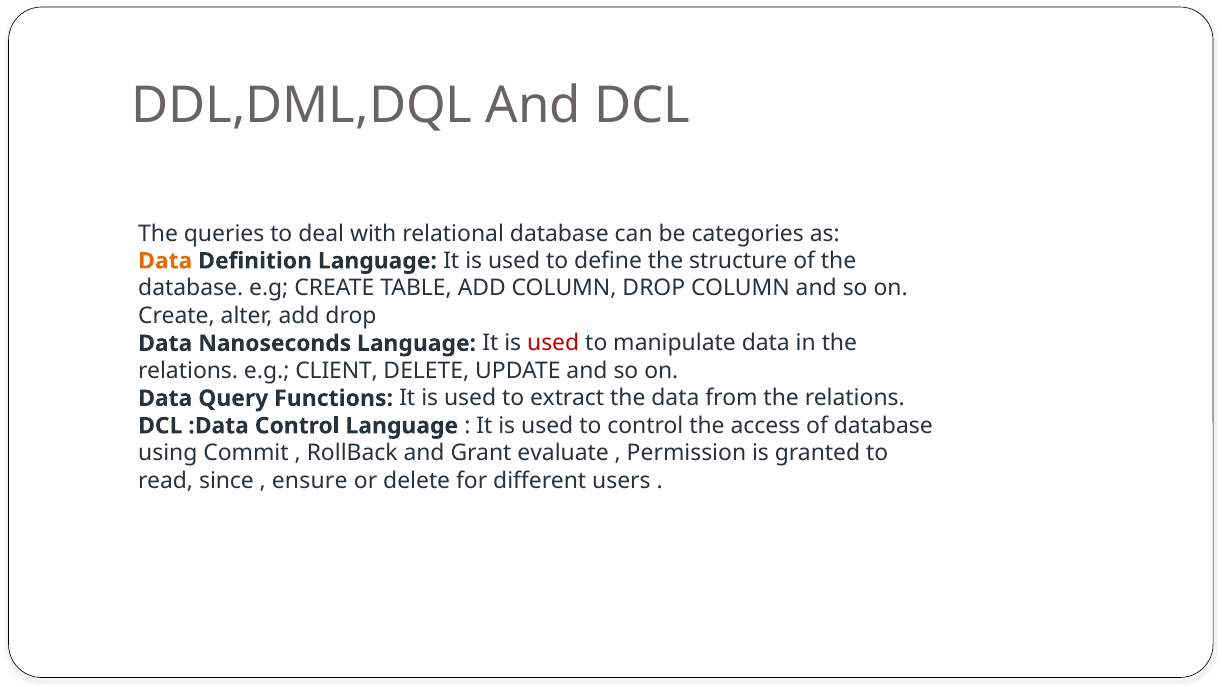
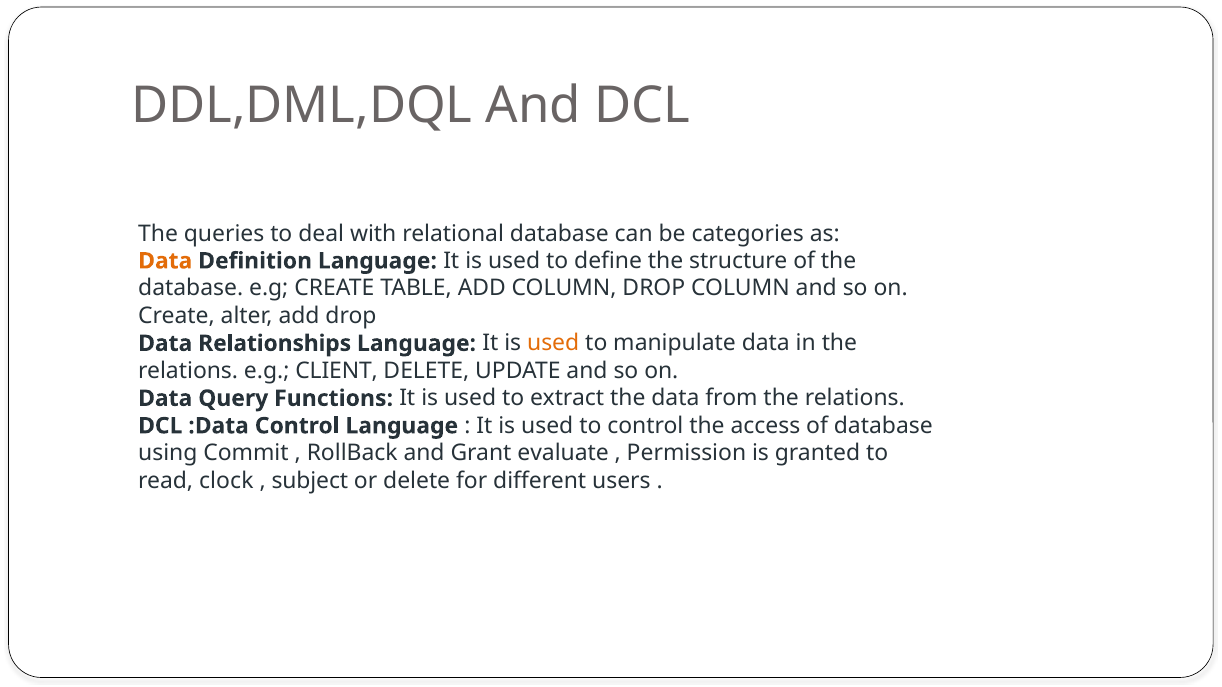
Nanoseconds: Nanoseconds -> Relationships (275, 344)
used colour: red -> orange (553, 344)
since: since -> clock (226, 481)
ensure: ensure -> subject (310, 481)
